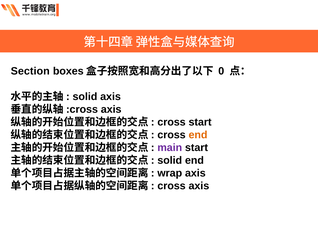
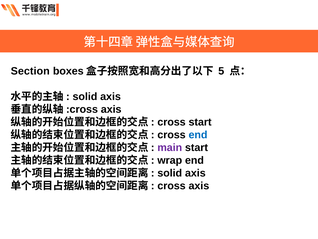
0: 0 -> 5 (221, 71)
end colour: orange -> blue (198, 135)
solid: solid -> wrap (170, 160)
wrap: wrap -> solid (170, 173)
